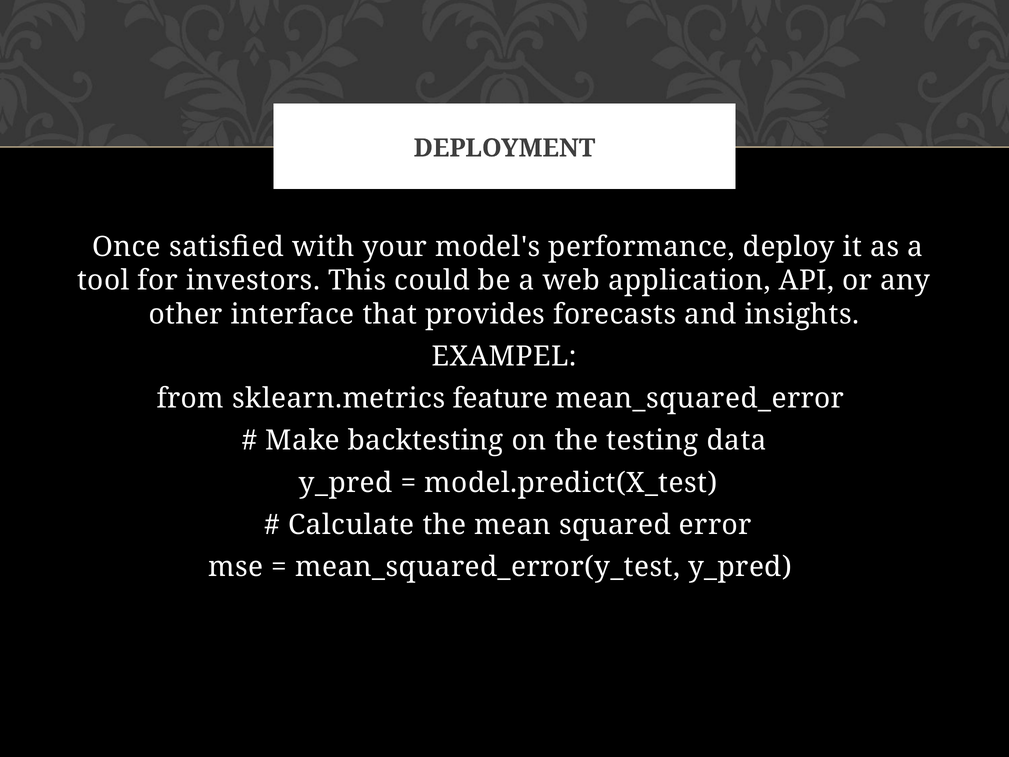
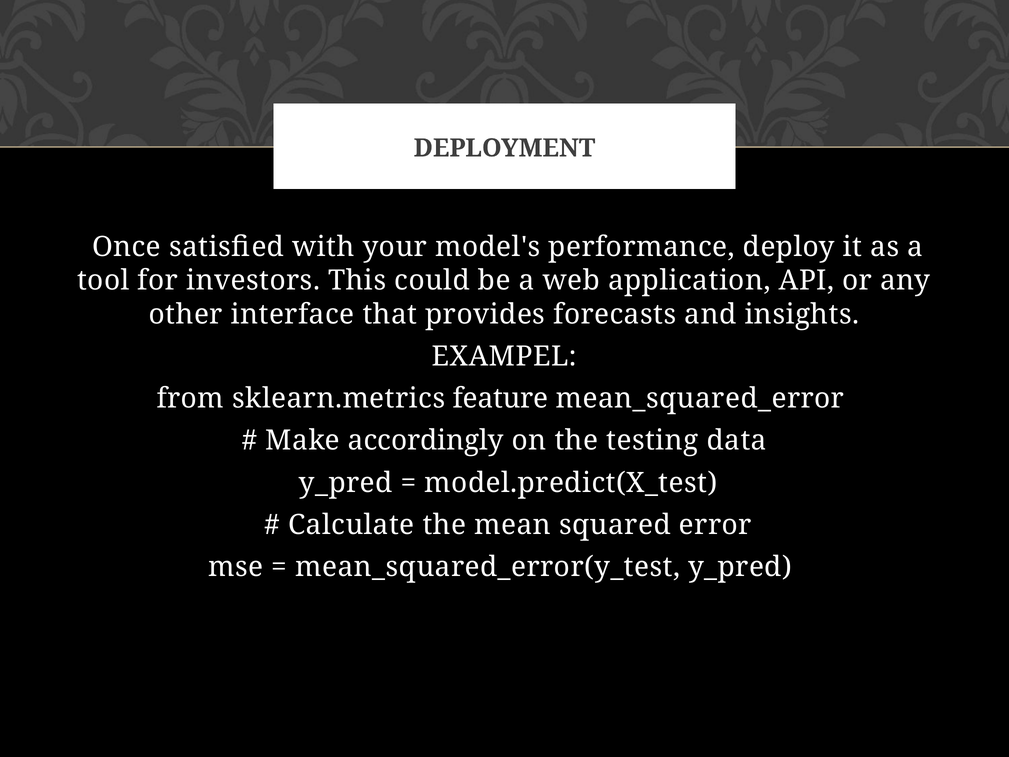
backtesting: backtesting -> accordingly (426, 441)
